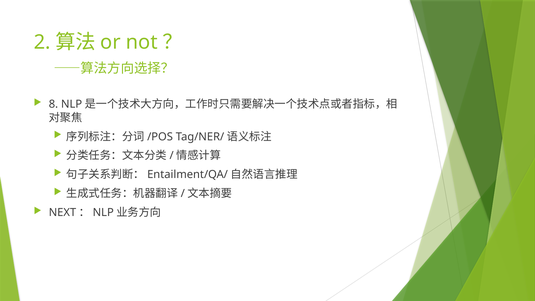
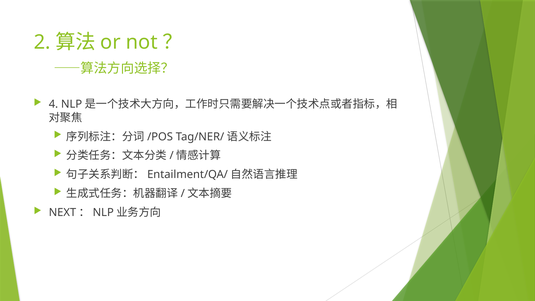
8: 8 -> 4 (53, 104)
